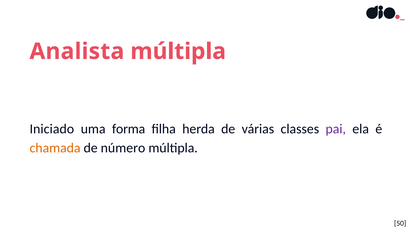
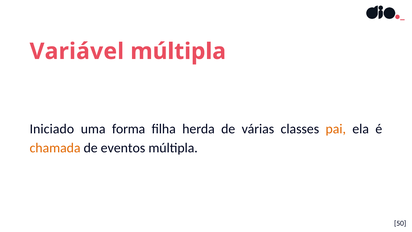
Analista: Analista -> Variável (77, 51)
pai colour: purple -> orange (336, 129)
número: número -> eventos (123, 148)
